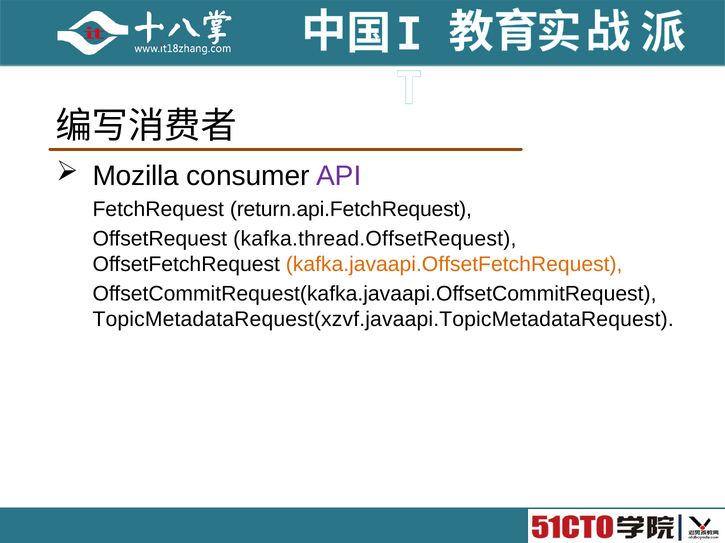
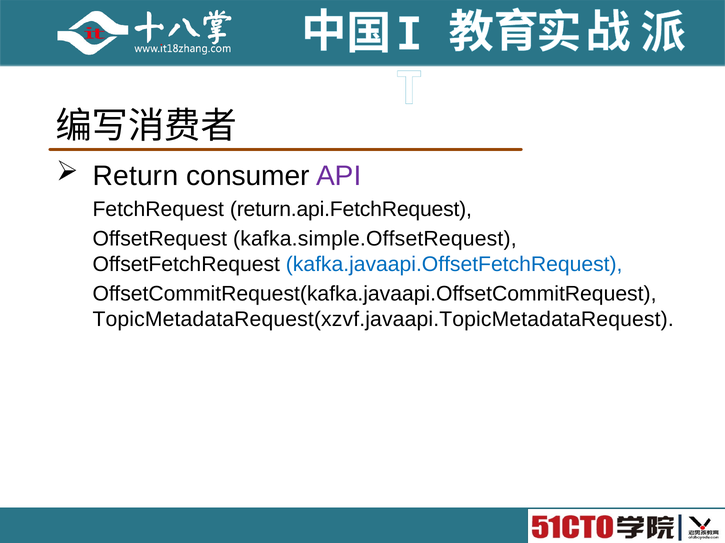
Mozilla: Mozilla -> Return (135, 176)
kafka.thread.OffsetRequest: kafka.thread.OffsetRequest -> kafka.simple.OffsetRequest (375, 239)
kafka.javaapi.OffsetFetchRequest colour: orange -> blue (454, 265)
